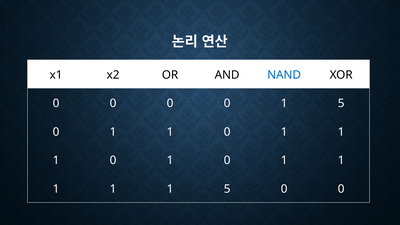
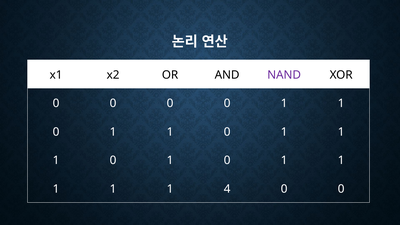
NAND colour: blue -> purple (284, 75)
0 0 1 5: 5 -> 1 (341, 103)
1 1 5: 5 -> 4 (227, 189)
